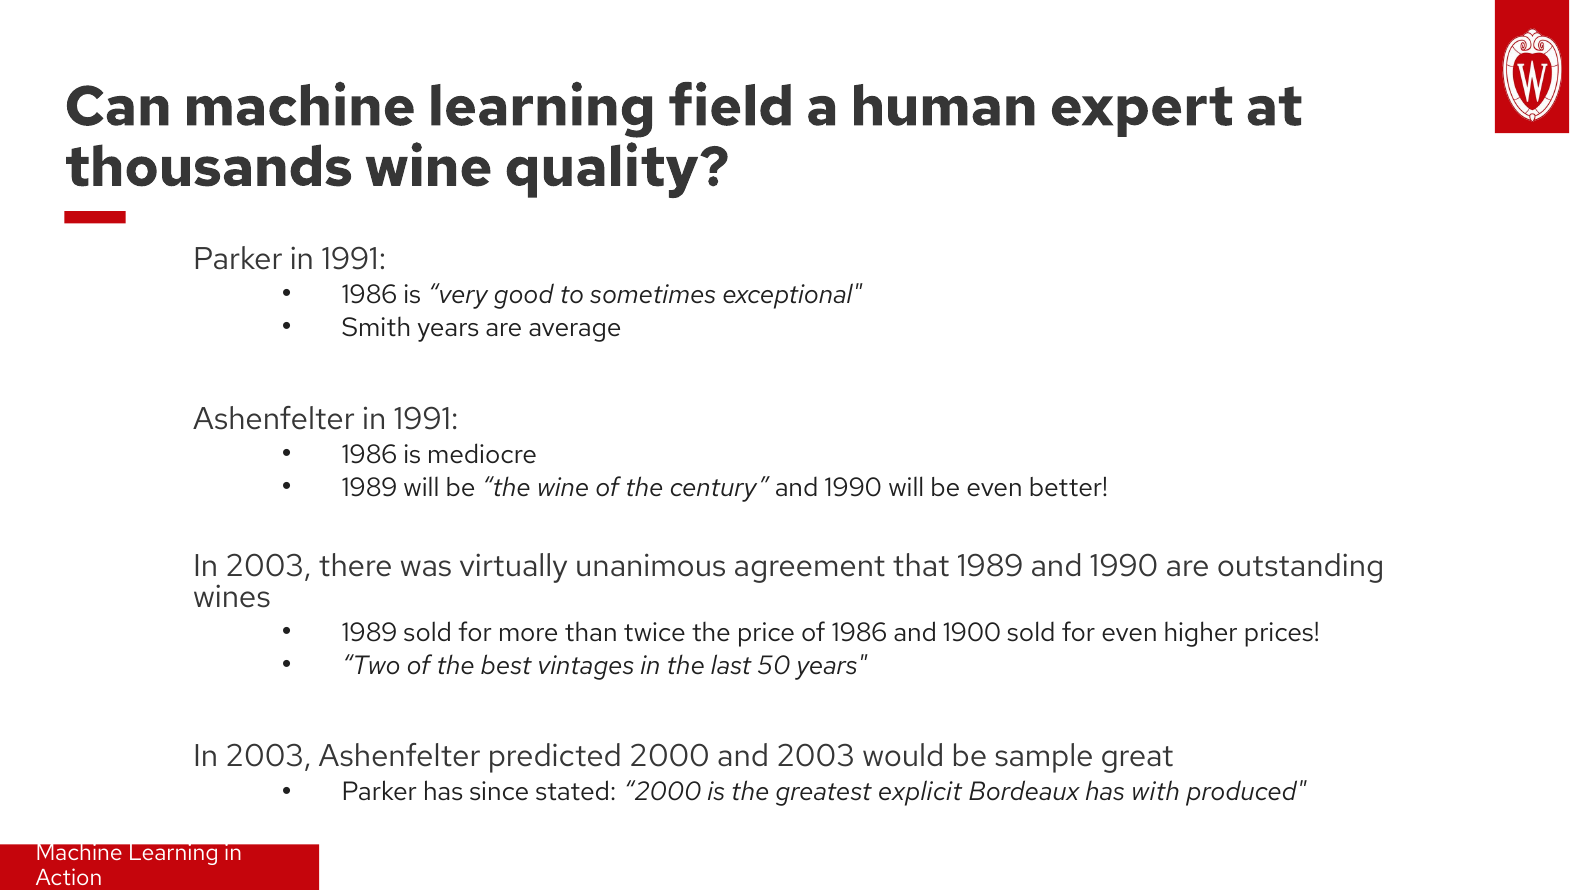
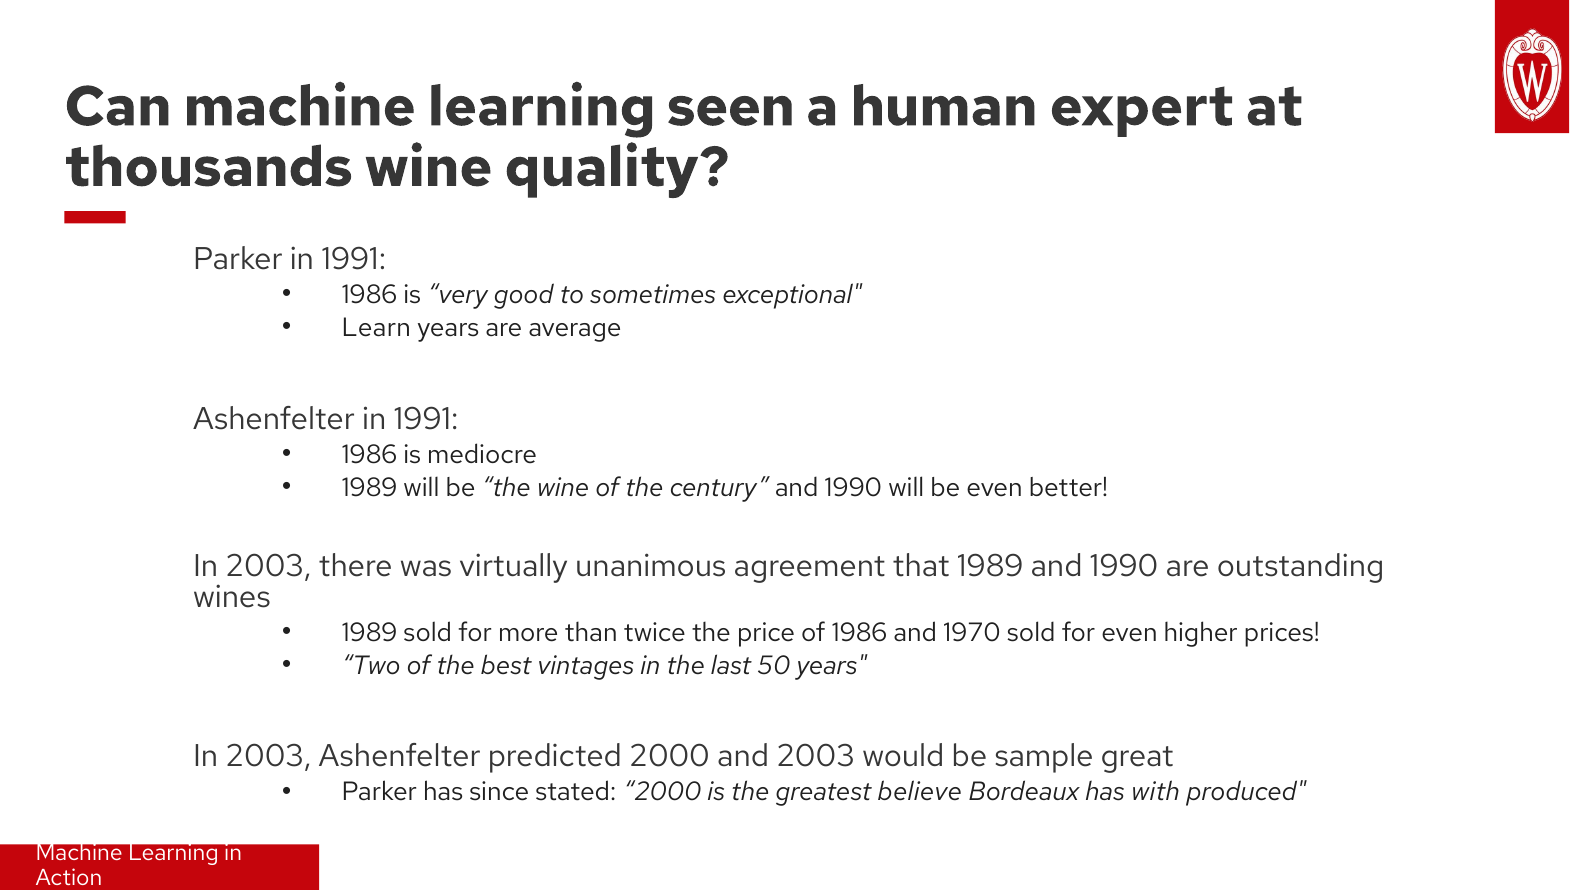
field: field -> seen (731, 107)
Smith: Smith -> Learn (376, 328)
1900: 1900 -> 1970 (972, 632)
explicit: explicit -> believe (920, 792)
